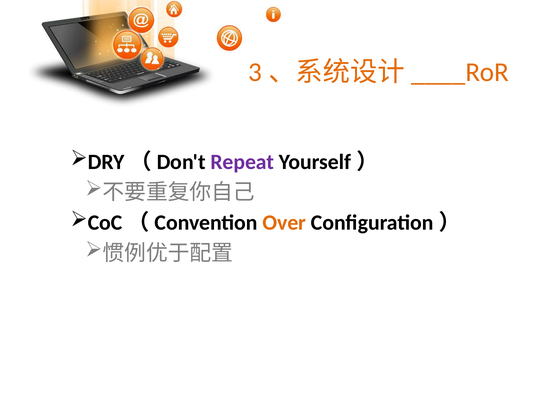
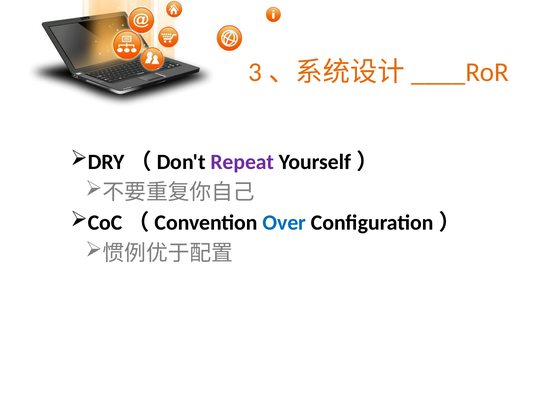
Over colour: orange -> blue (284, 223)
